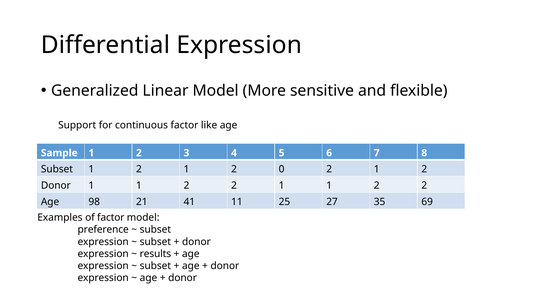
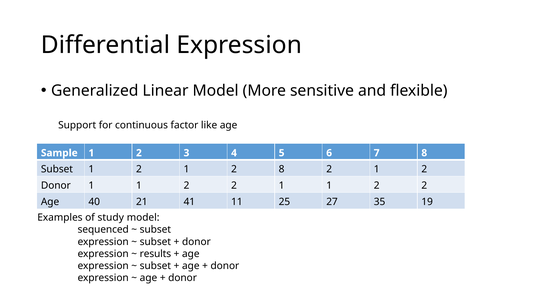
2 0: 0 -> 8 (282, 169)
98: 98 -> 40 (94, 202)
69: 69 -> 19 (427, 202)
of factor: factor -> study (111, 218)
preference: preference -> sequenced (103, 230)
